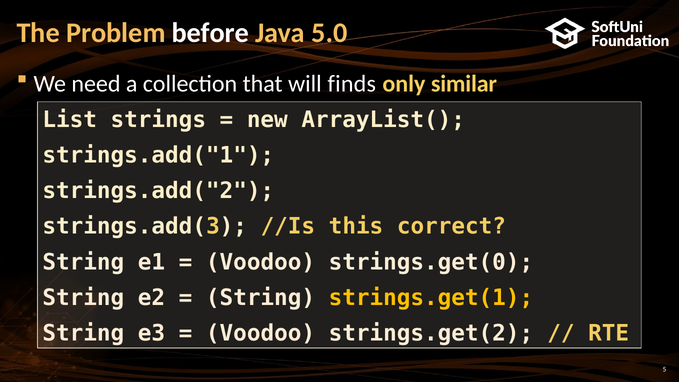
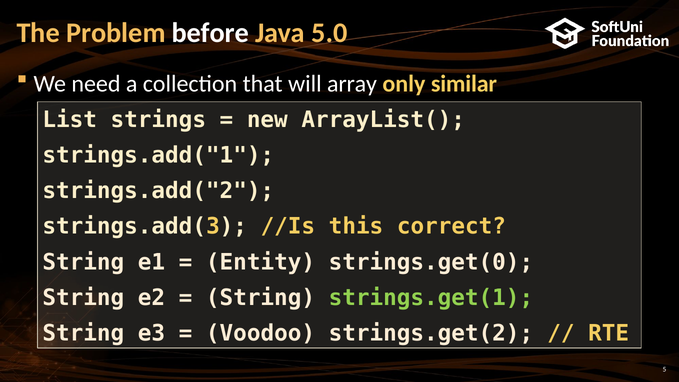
finds: finds -> array (352, 84)
Voodoo: Voodoo -> Entity (261, 262)
strings.get(1 colour: yellow -> light green (431, 298)
